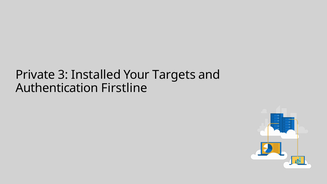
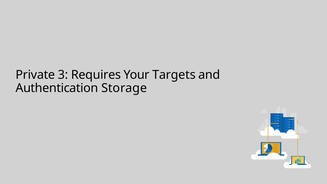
Installed: Installed -> Requires (96, 75)
Firstline: Firstline -> Storage (124, 88)
